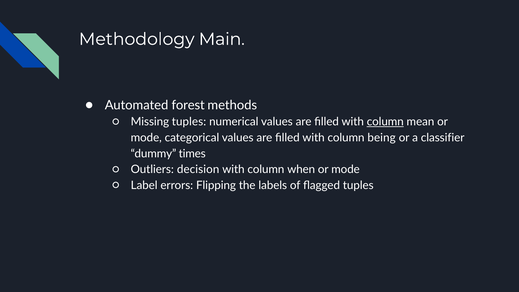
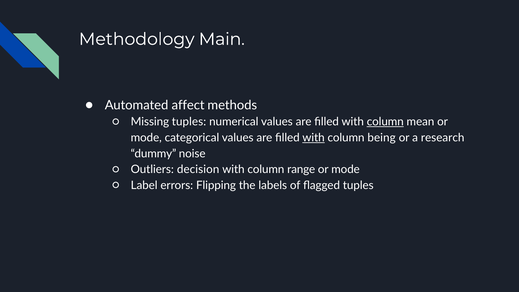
forest: forest -> affect (188, 105)
with underline: none -> present (314, 138)
classifier: classifier -> research (443, 138)
times: times -> noise (192, 154)
when: when -> range (301, 169)
